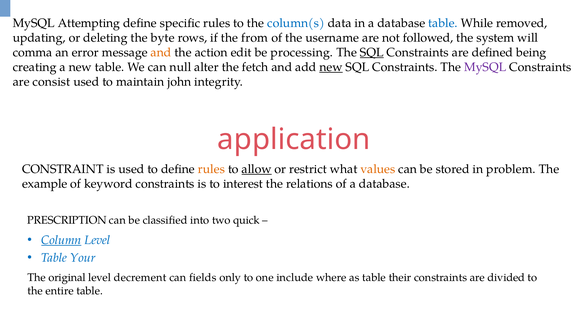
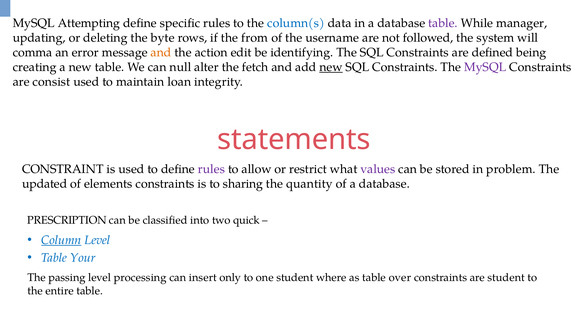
table colour: blue -> purple (443, 23)
removed: removed -> manager (522, 23)
processing: processing -> identifying (302, 52)
SQL underline: present -> none (372, 52)
john: john -> loan (179, 82)
application: application -> statements (294, 139)
rules colour: orange -> purple (211, 169)
allow underline: present -> none (257, 169)
values colour: orange -> purple (378, 169)
example: example -> updated (45, 184)
keyword: keyword -> elements (108, 184)
interest: interest -> sharing (243, 184)
relations: relations -> quantity (309, 184)
original: original -> passing (67, 277)
decrement: decrement -> processing (140, 277)
fields: fields -> insert (203, 277)
one include: include -> student (295, 277)
their: their -> over (400, 277)
are divided: divided -> student (506, 277)
